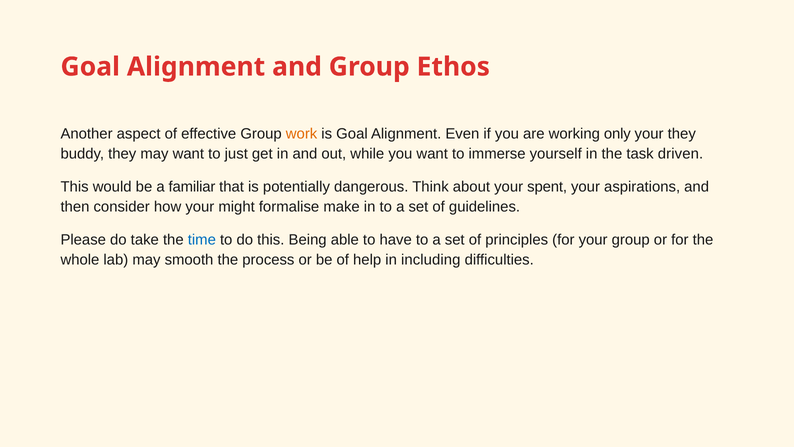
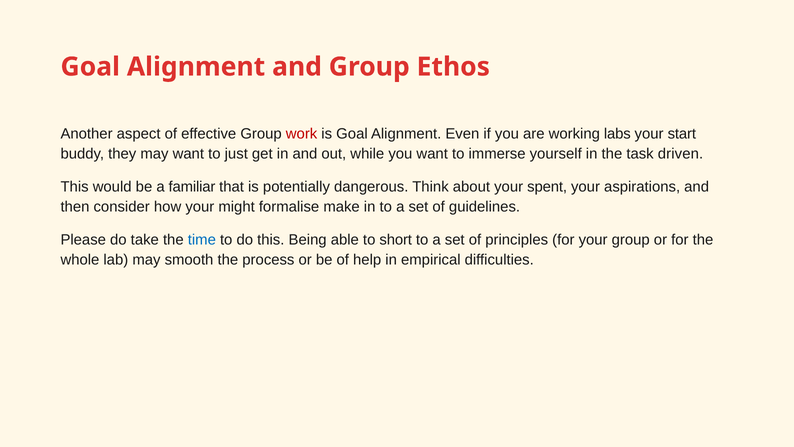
work colour: orange -> red (302, 134)
only: only -> labs (617, 134)
your they: they -> start (682, 134)
have: have -> short (396, 240)
including: including -> empirical (431, 260)
